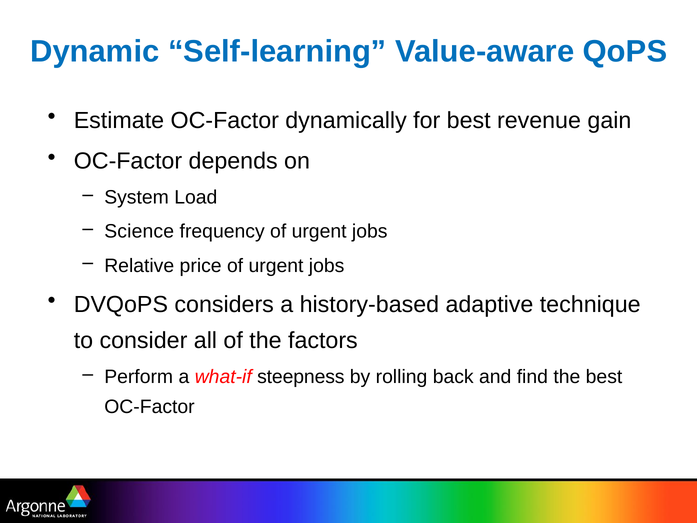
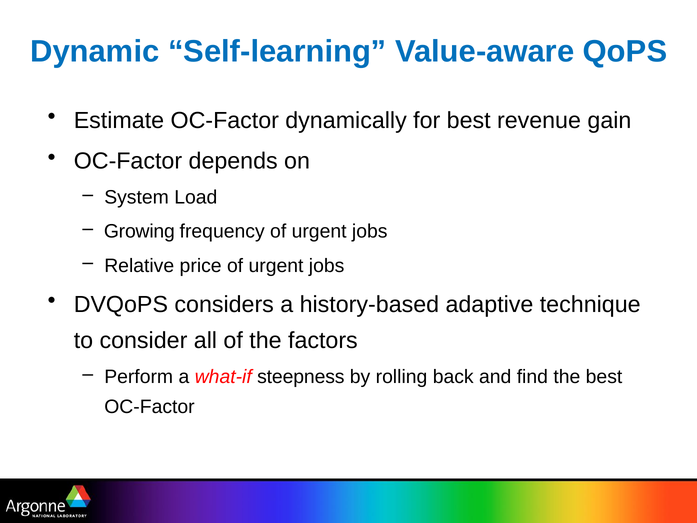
Science: Science -> Growing (139, 231)
